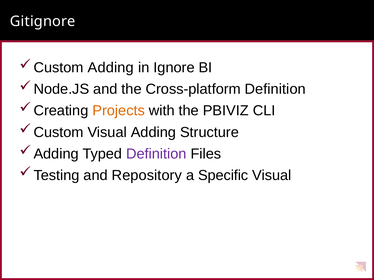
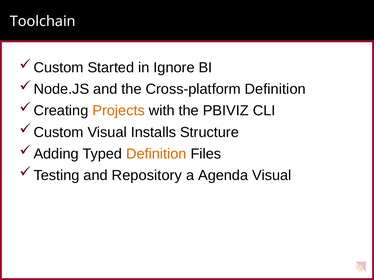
Gitignore: Gitignore -> Toolchain (43, 21)
Adding: Adding -> Started (111, 68)
Visual Adding: Adding -> Installs (153, 132)
Definition colour: purple -> orange (156, 154)
Specific: Specific -> Agenda (223, 176)
